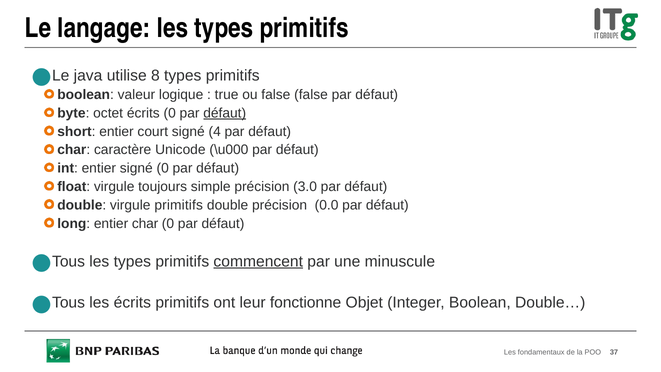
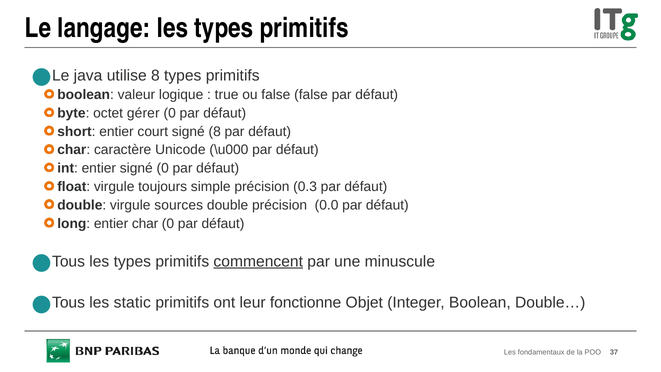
octet écrits: écrits -> gérer (143, 113)
défaut underline: present -> none (225, 113)
signé 4: 4 -> 8 (215, 132)
3.0: 3.0 -> 0.3 (305, 187)
virgule primitifs: primitifs -> sources (179, 205)
les écrits: écrits -> static (132, 303)
